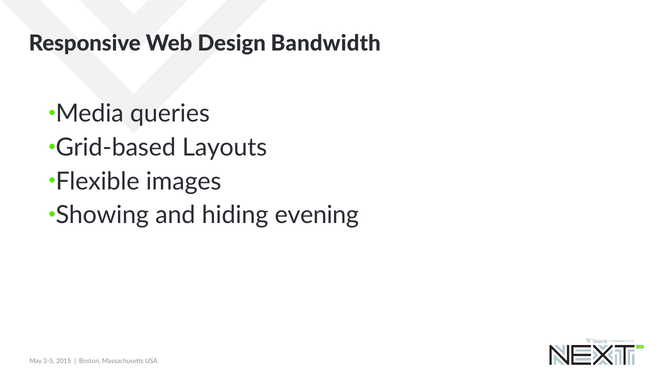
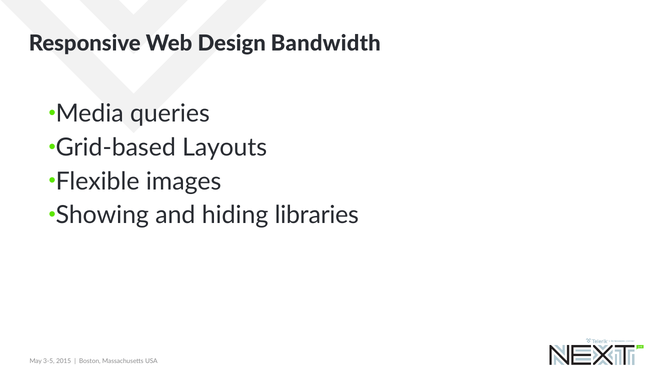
evening: evening -> libraries (317, 215)
